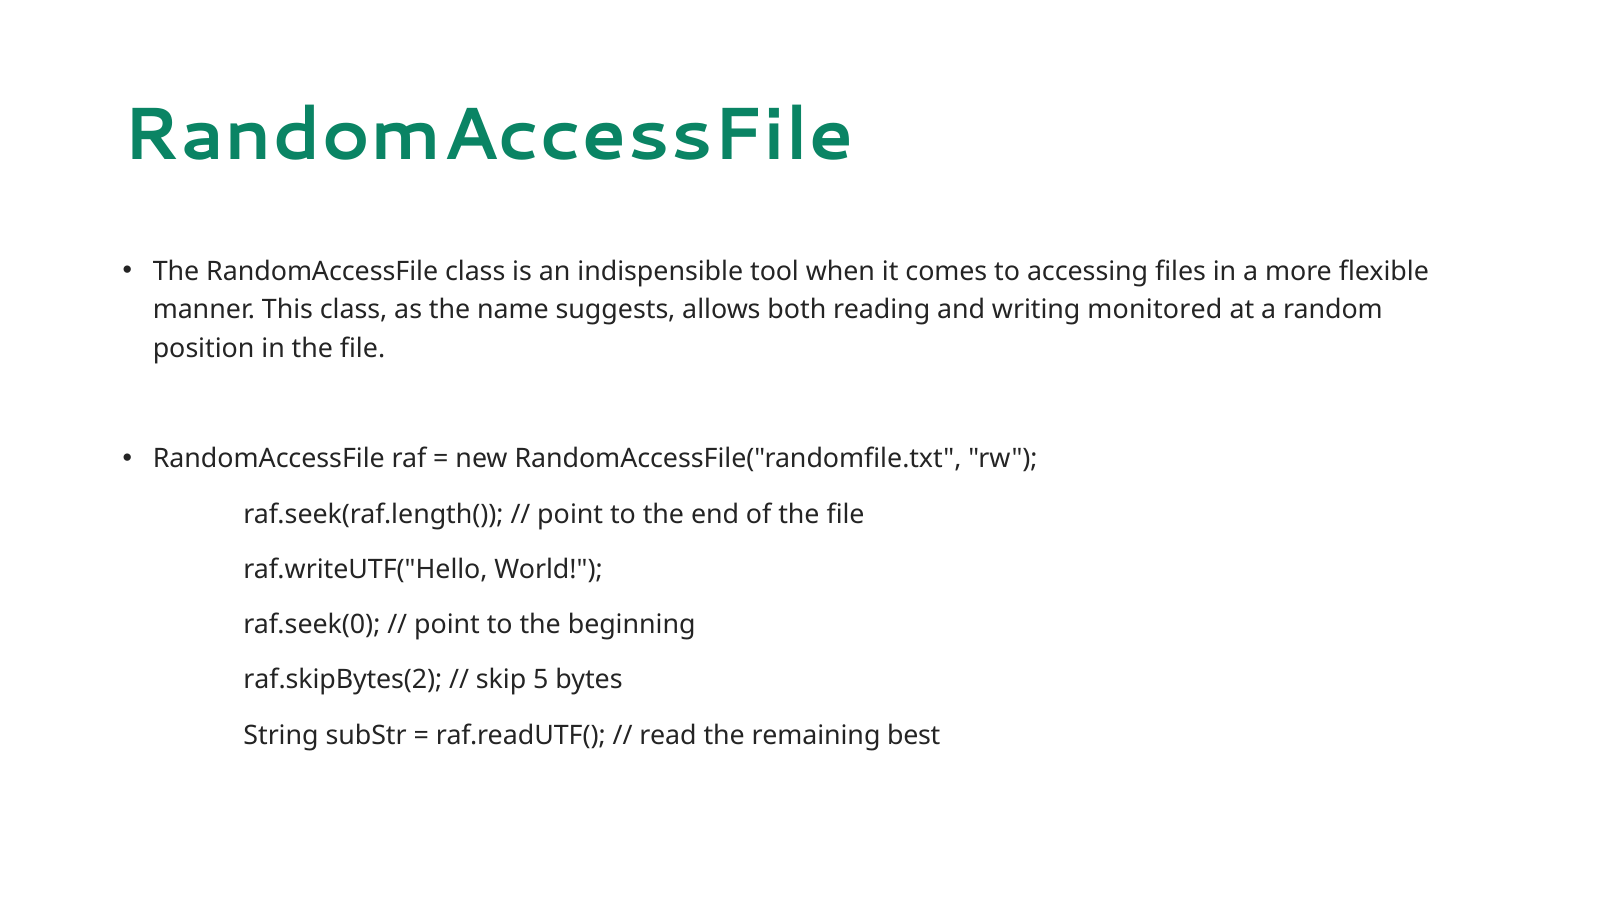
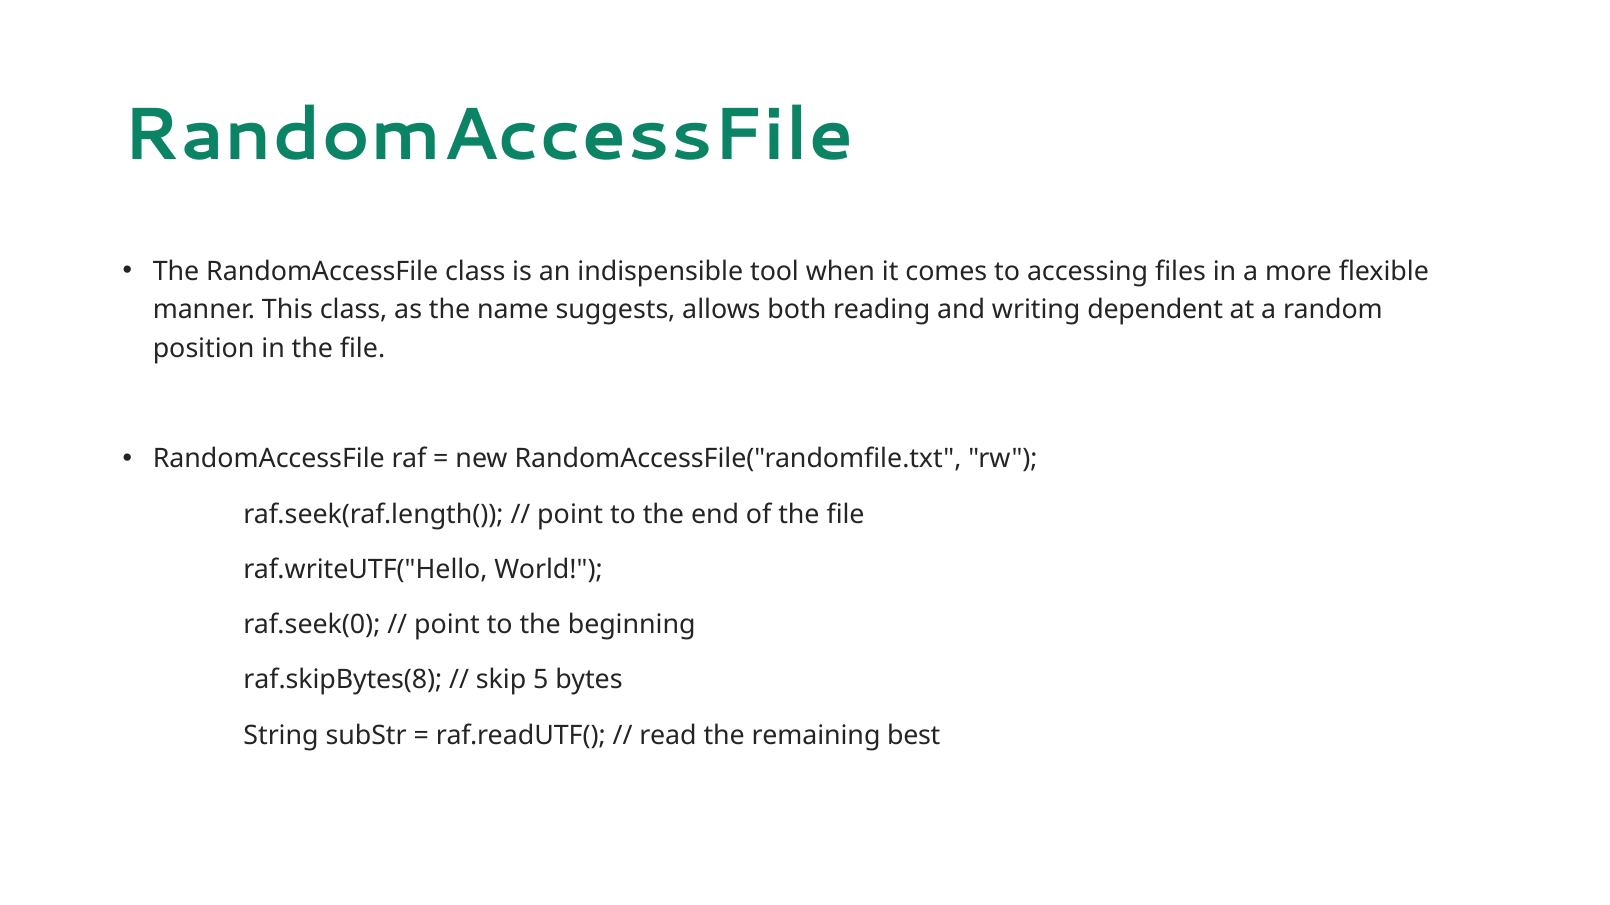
monitored: monitored -> dependent (1155, 310)
raf.skipBytes(2: raf.skipBytes(2 -> raf.skipBytes(8 (343, 681)
